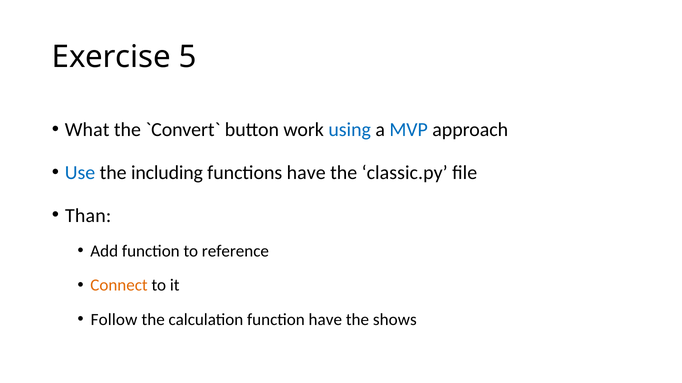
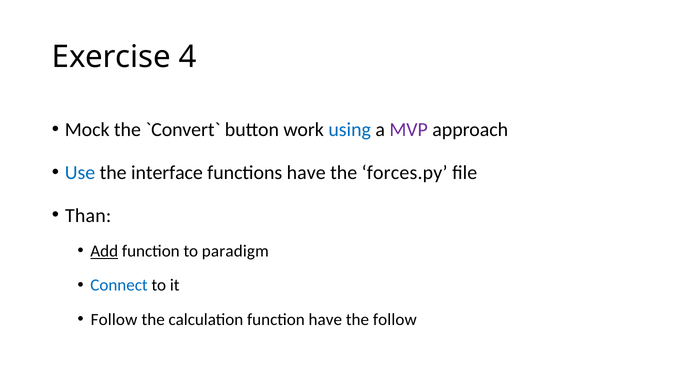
5: 5 -> 4 (188, 57)
What: What -> Mock (87, 130)
MVP colour: blue -> purple (409, 130)
including: including -> interface (167, 173)
classic.py: classic.py -> forces.py (405, 173)
Add underline: none -> present (104, 252)
reference: reference -> paradigm (235, 252)
Connect colour: orange -> blue (119, 286)
the shows: shows -> follow (395, 320)
